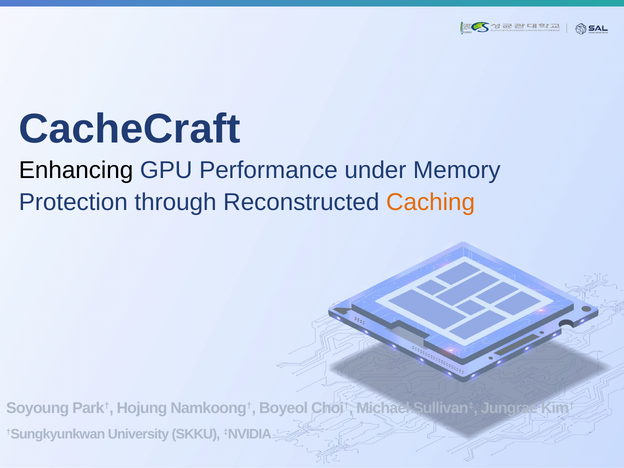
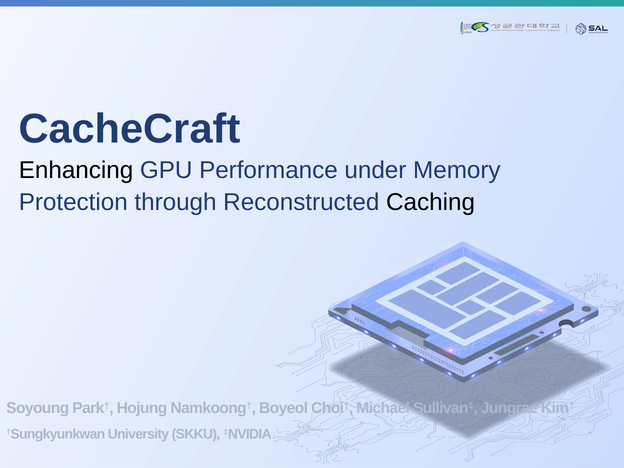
Caching colour: orange -> black (431, 202)
